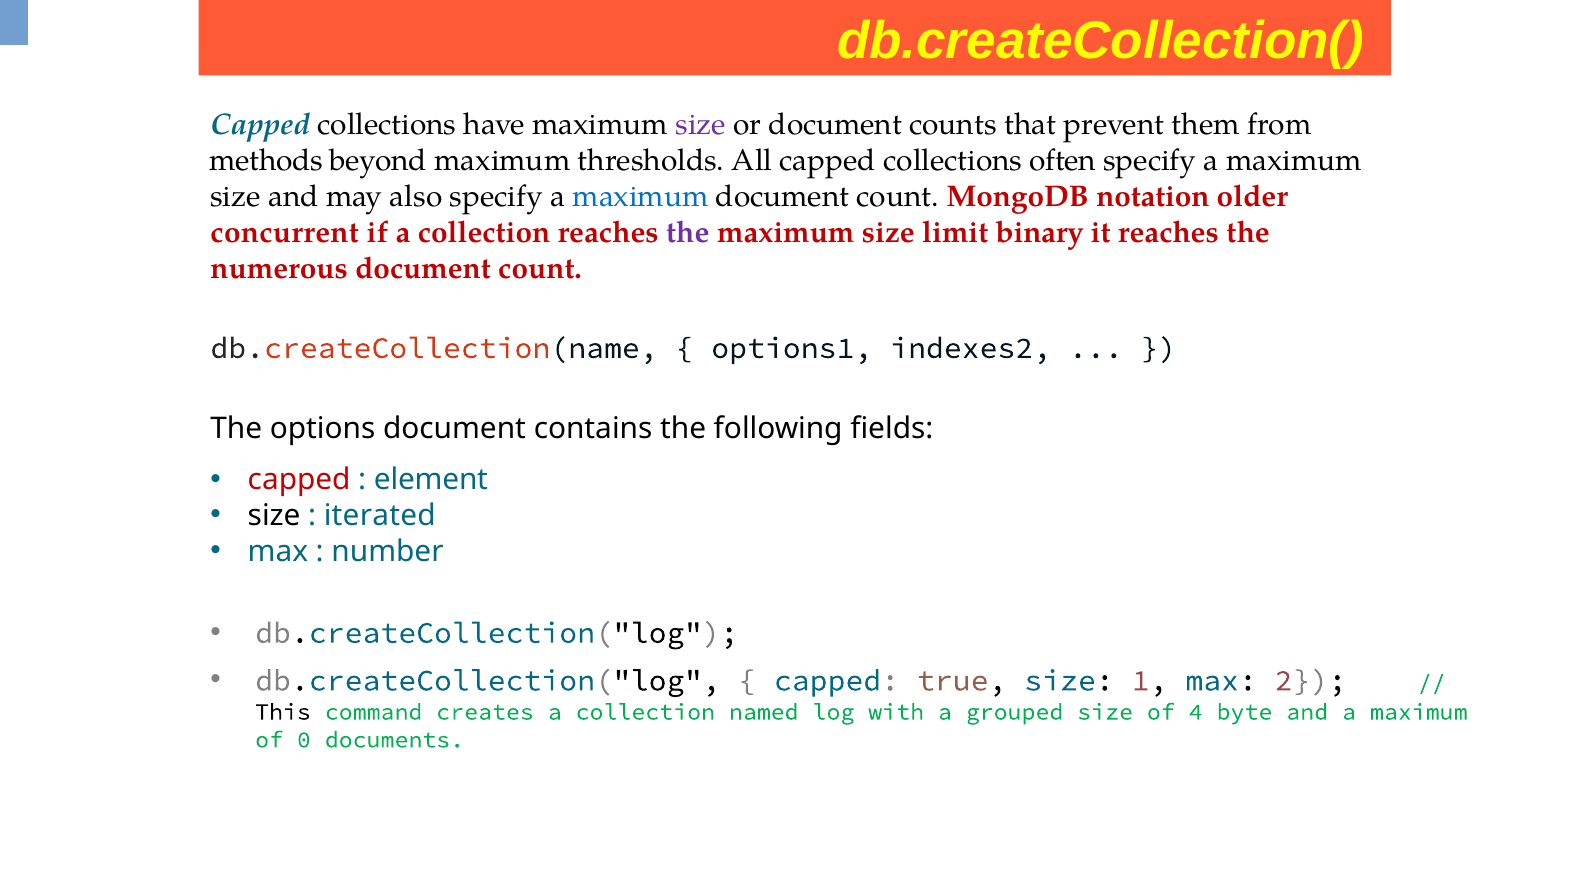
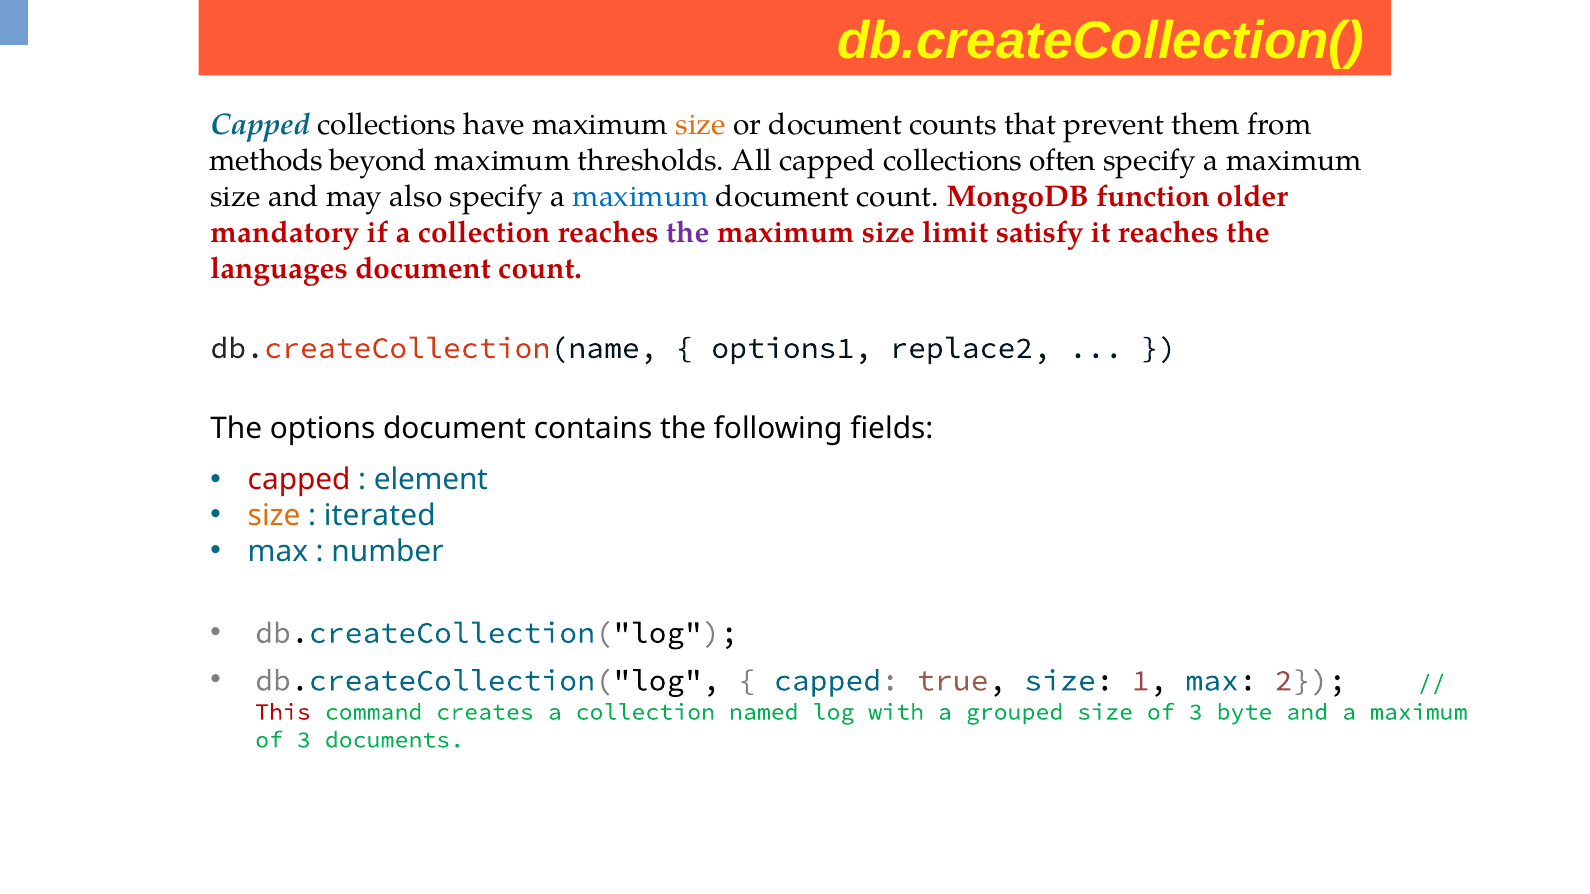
size colour: purple -> orange (701, 125)
notation: notation -> function (1153, 197)
concurrent: concurrent -> mandatory (285, 233)
binary: binary -> satisfy (1040, 233)
numerous: numerous -> languages (279, 268)
indexes2: indexes2 -> replace2 (971, 348)
size colour: black -> orange (274, 516)
This colour: black -> red (283, 712)
size of 4: 4 -> 3 (1196, 712)
0: 0 -> 3 (304, 740)
